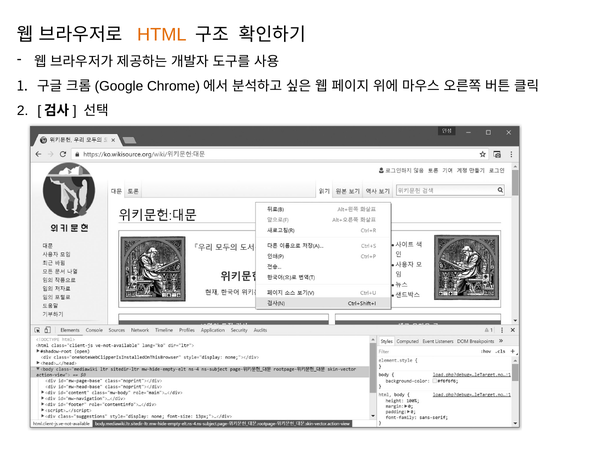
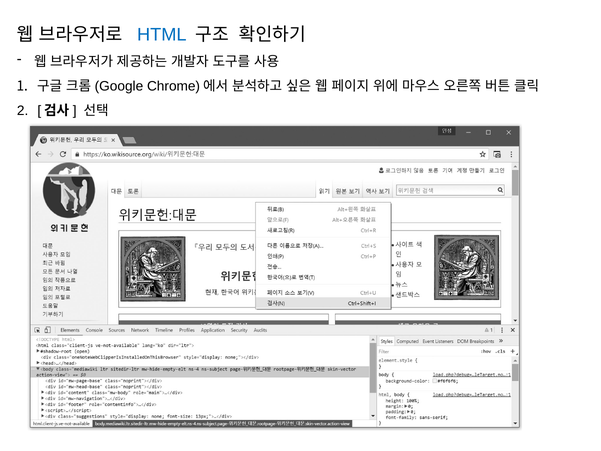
HTML colour: orange -> blue (162, 35)
